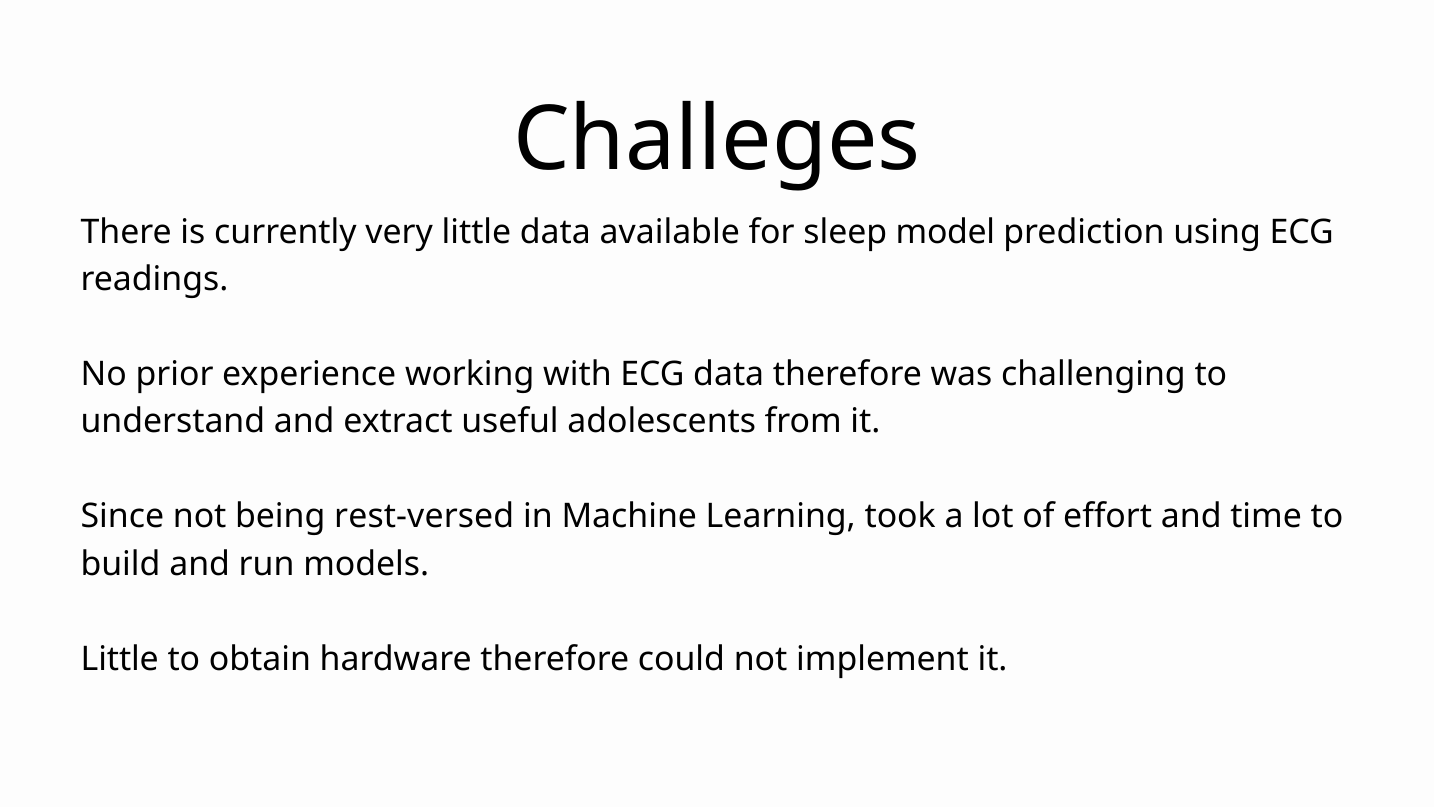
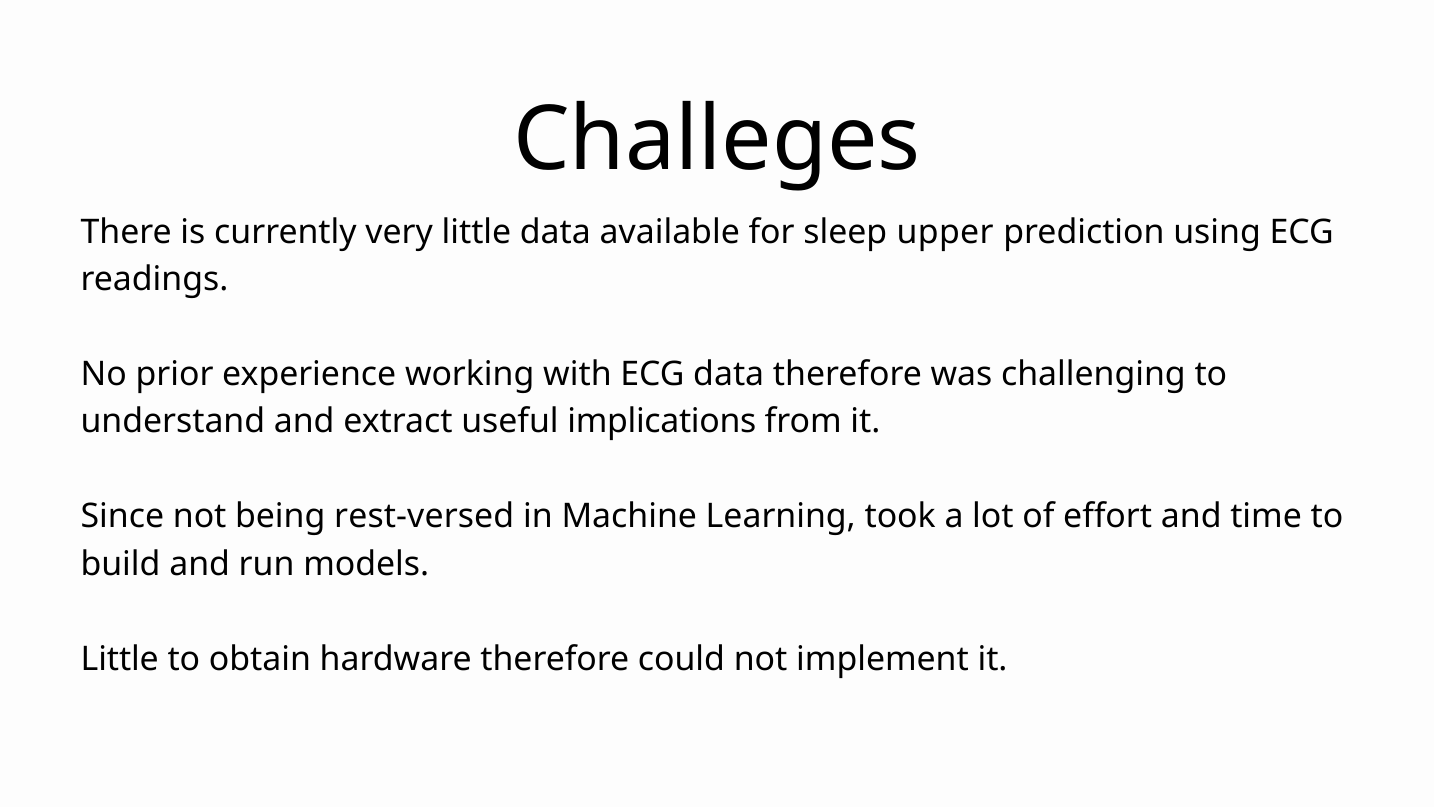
model: model -> upper (945, 232)
adolescents: adolescents -> implications (662, 422)
